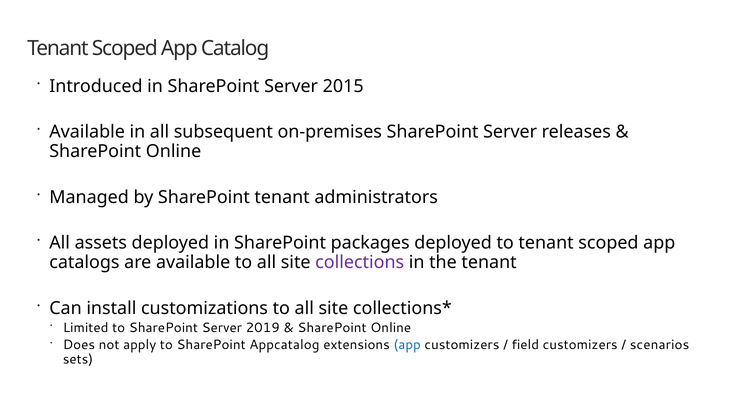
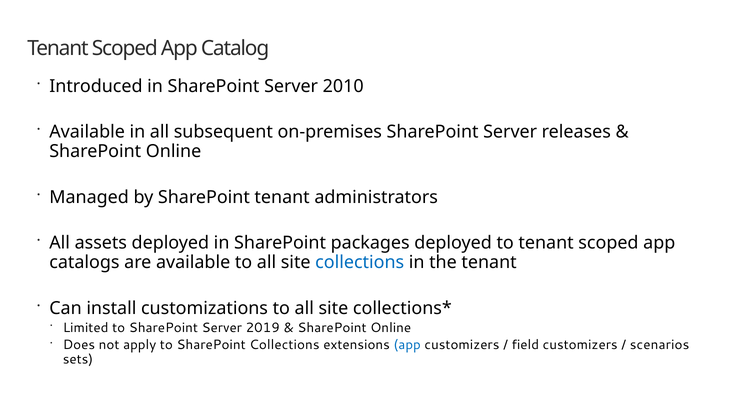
2015: 2015 -> 2010 (343, 86)
collections colour: purple -> blue (360, 262)
SharePoint Appcatalog: Appcatalog -> Collections (284, 345)
